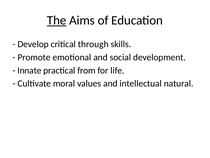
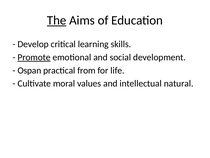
through: through -> learning (93, 44)
Promote underline: none -> present (34, 57)
Innate: Innate -> Ospan (29, 70)
